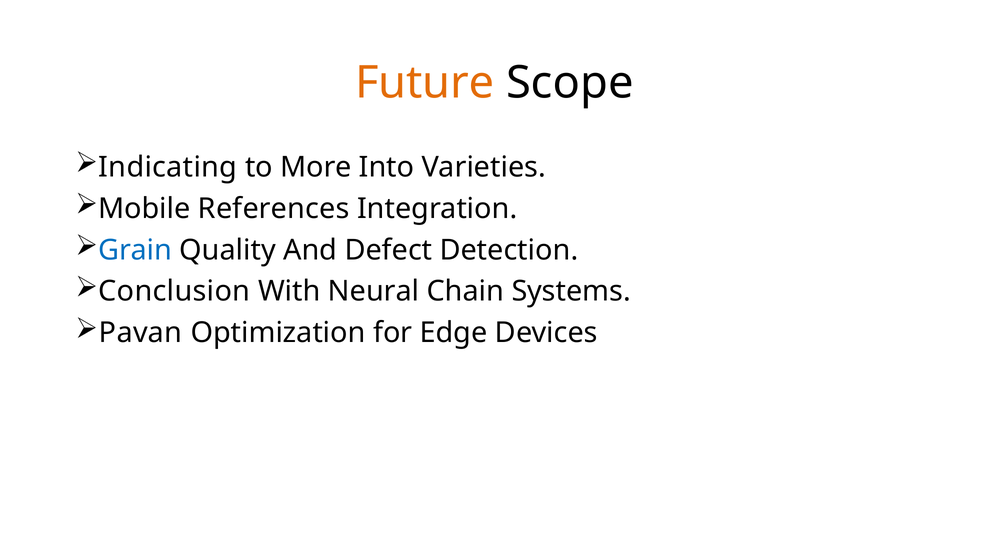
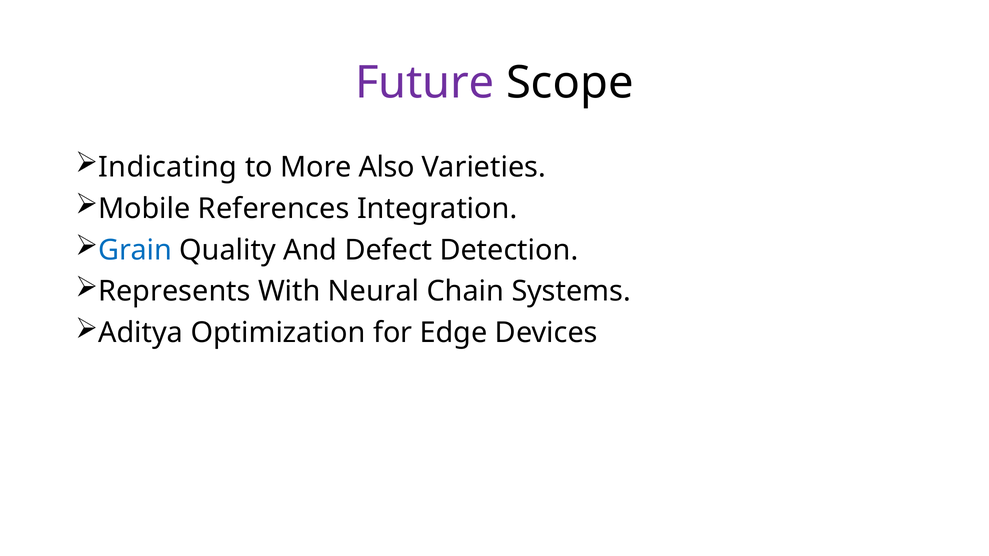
Future colour: orange -> purple (425, 83)
Into: Into -> Also (387, 167)
Conclusion: Conclusion -> Represents (174, 292)
Pavan: Pavan -> Aditya (141, 333)
